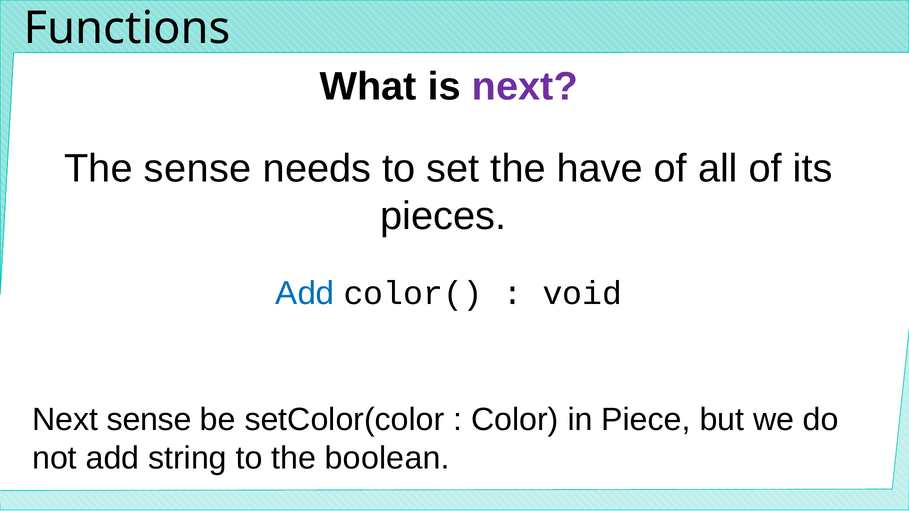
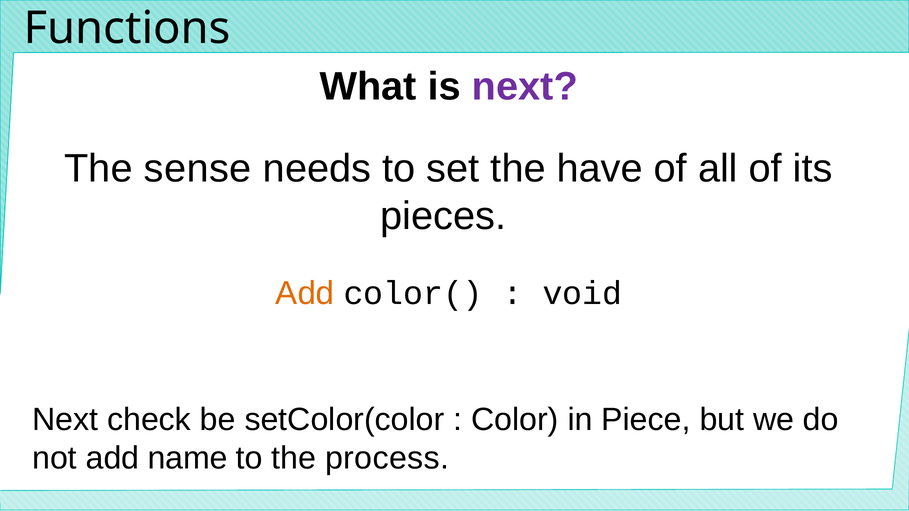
Add colour: blue -> orange (305, 294)
Next sense: sense -> check (149, 420)
string: string -> name (188, 459)
boolean: boolean -> process (387, 459)
